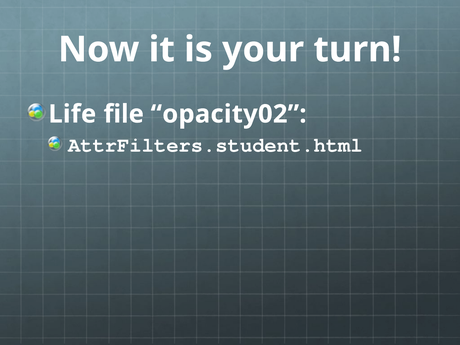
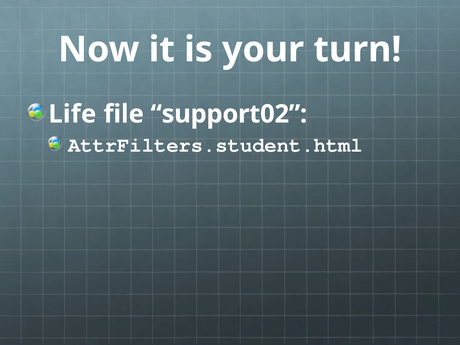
opacity02: opacity02 -> support02 (229, 114)
